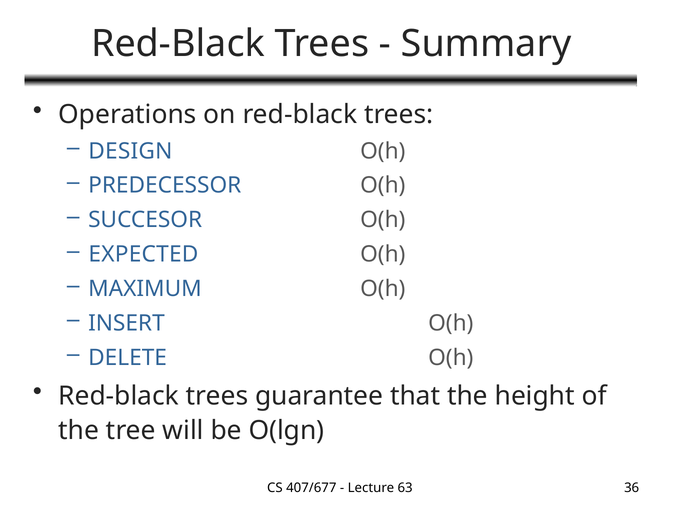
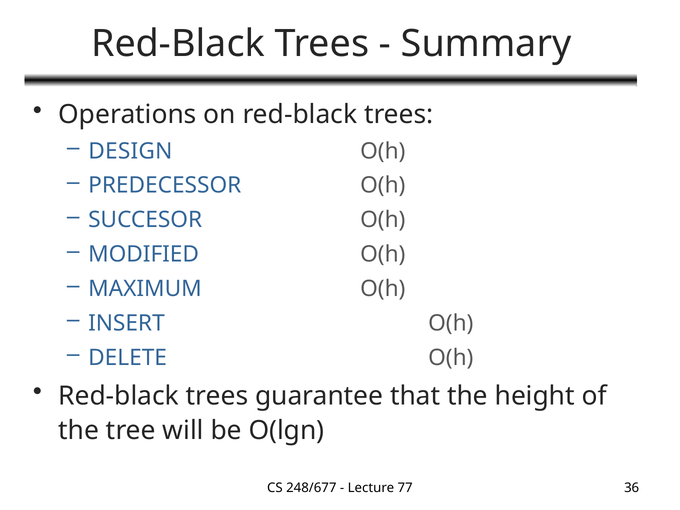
EXPECTED: EXPECTED -> MODIFIED (144, 254)
407/677: 407/677 -> 248/677 (311, 488)
63: 63 -> 77 (405, 488)
